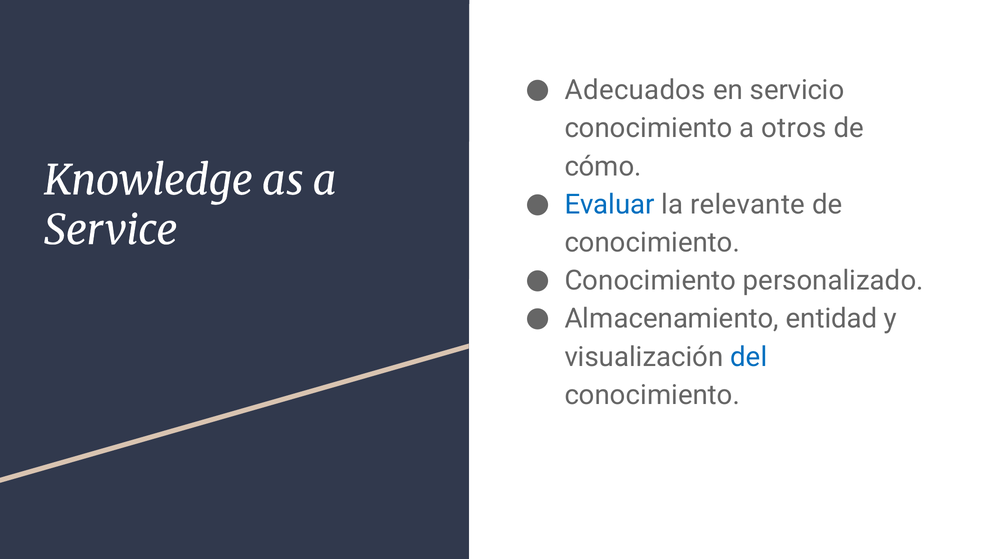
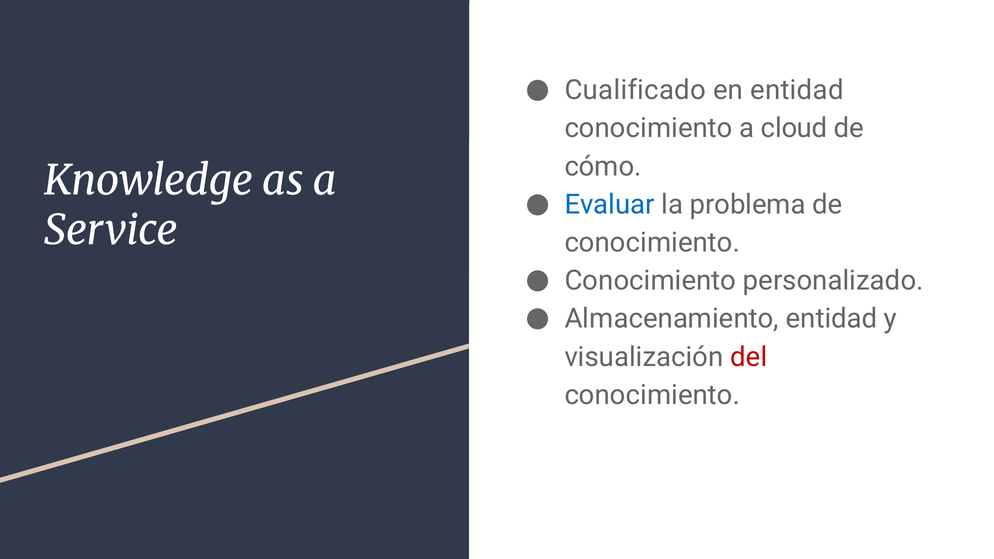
Adecuados: Adecuados -> Cualificado (635, 90)
en servicio: servicio -> entidad (797, 90)
otros: otros -> cloud (794, 128)
relevante: relevante -> problema (748, 205)
del colour: blue -> red (749, 357)
